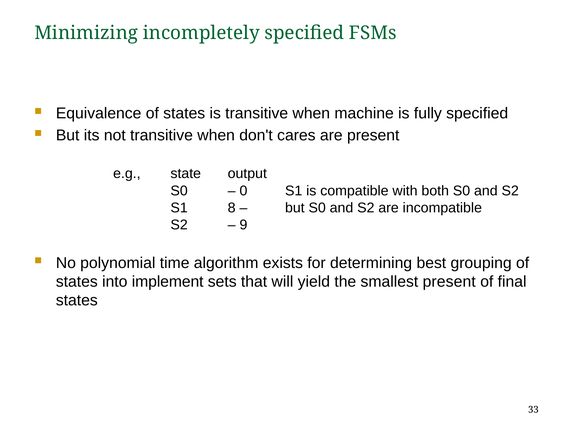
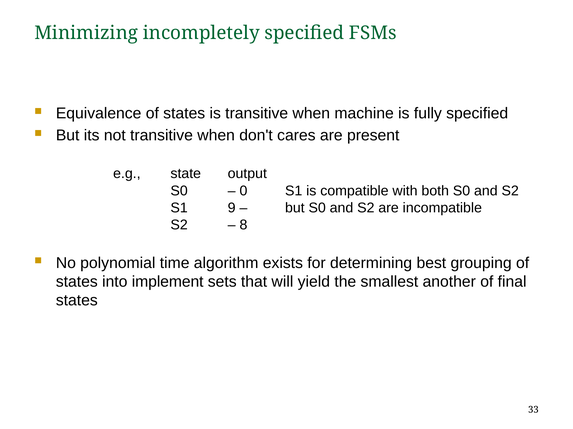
8: 8 -> 9 (232, 208)
9: 9 -> 8 (243, 225)
smallest present: present -> another (449, 282)
